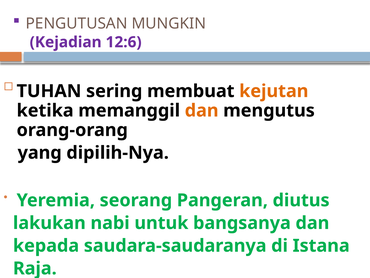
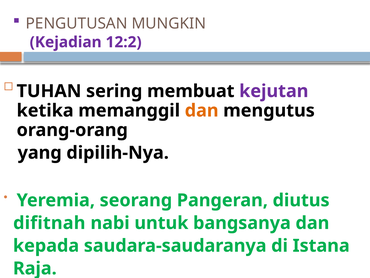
12:6: 12:6 -> 12:2 (124, 42)
kejutan colour: orange -> purple (274, 91)
lakukan: lakukan -> difitnah (49, 223)
